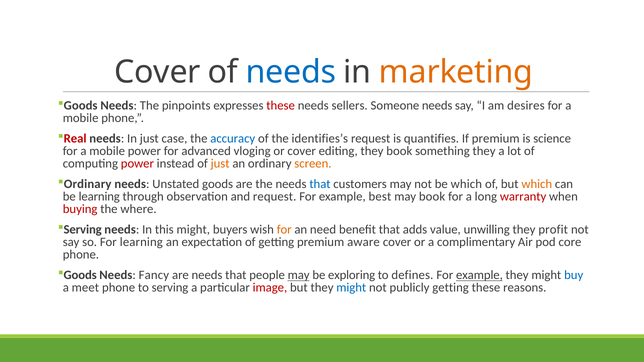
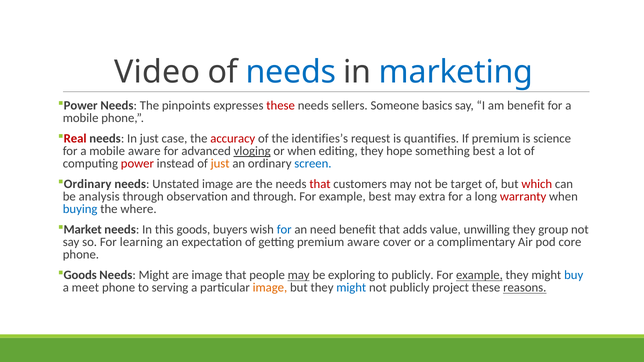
Cover: Cover -> Video (157, 72)
marketing colour: orange -> blue (456, 72)
Goods: Goods -> Power (81, 106)
Someone needs: needs -> basics (437, 106)
am desires: desires -> benefit (526, 106)
accuracy colour: blue -> red (233, 139)
mobile power: power -> aware (144, 151)
vloging underline: none -> present (252, 151)
or cover: cover -> when (302, 151)
they book: book -> hope (399, 151)
something they: they -> best (484, 151)
screen colour: orange -> blue (313, 164)
Unstated goods: goods -> image (218, 184)
that colour: blue -> red (320, 184)
be which: which -> target (466, 184)
which colour: orange -> red (537, 184)
be learning: learning -> analysis (99, 197)
and request: request -> through (275, 197)
may book: book -> extra (432, 197)
buying colour: red -> blue (80, 209)
Serving: Serving -> Market (83, 230)
this might: might -> goods (193, 230)
for colour: orange -> blue (284, 230)
profit: profit -> group (553, 230)
Needs Fancy: Fancy -> Might (154, 275)
are needs: needs -> image (207, 275)
to defines: defines -> publicly (413, 275)
image colour: red -> orange (270, 288)
publicly getting: getting -> project (451, 288)
reasons underline: none -> present (525, 288)
